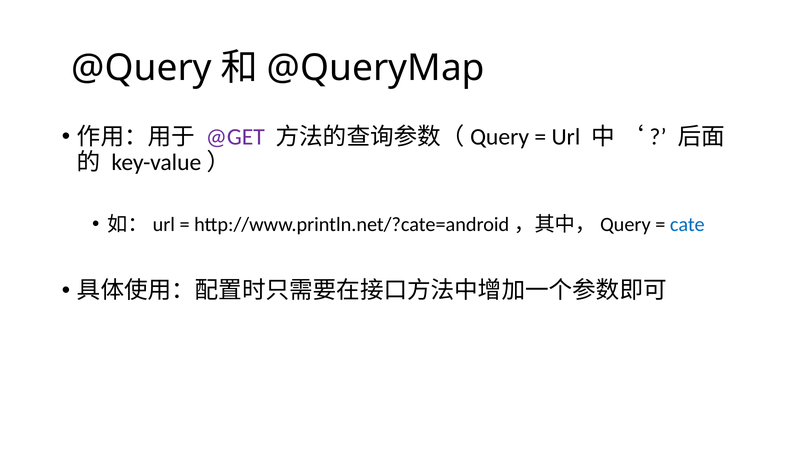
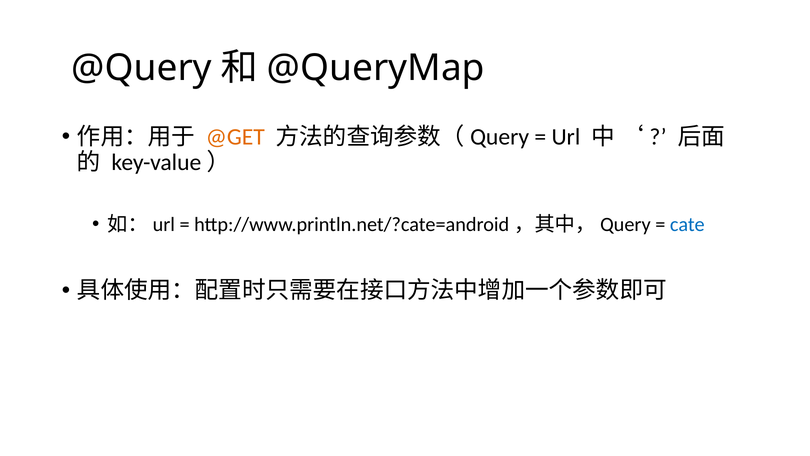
@GET colour: purple -> orange (235, 137)
